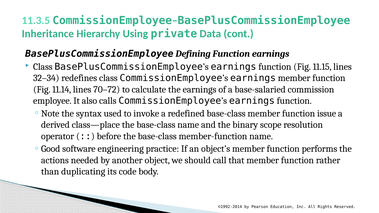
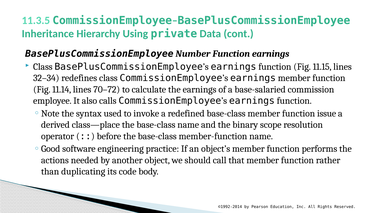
Defining: Defining -> Number (193, 54)
